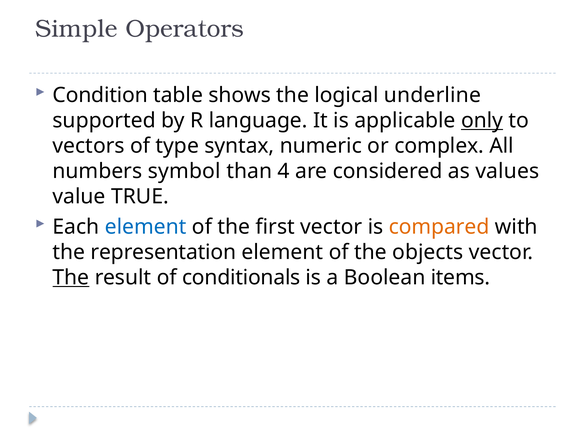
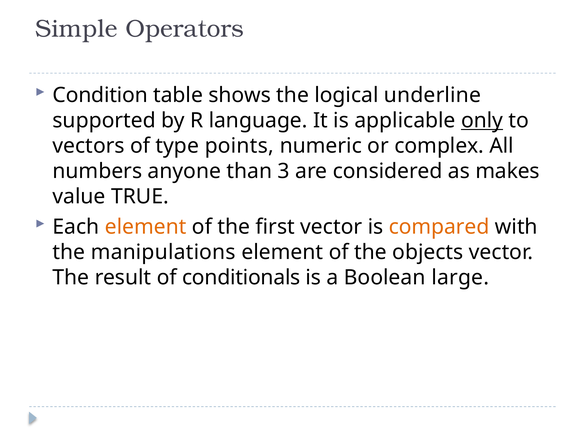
syntax: syntax -> points (239, 146)
symbol: symbol -> anyone (184, 171)
4: 4 -> 3 (284, 171)
values: values -> makes (508, 171)
element colour: blue -> orange (146, 227)
representation: representation -> manipulations (163, 252)
The underline: present -> none (71, 277)
items: items -> large (460, 277)
